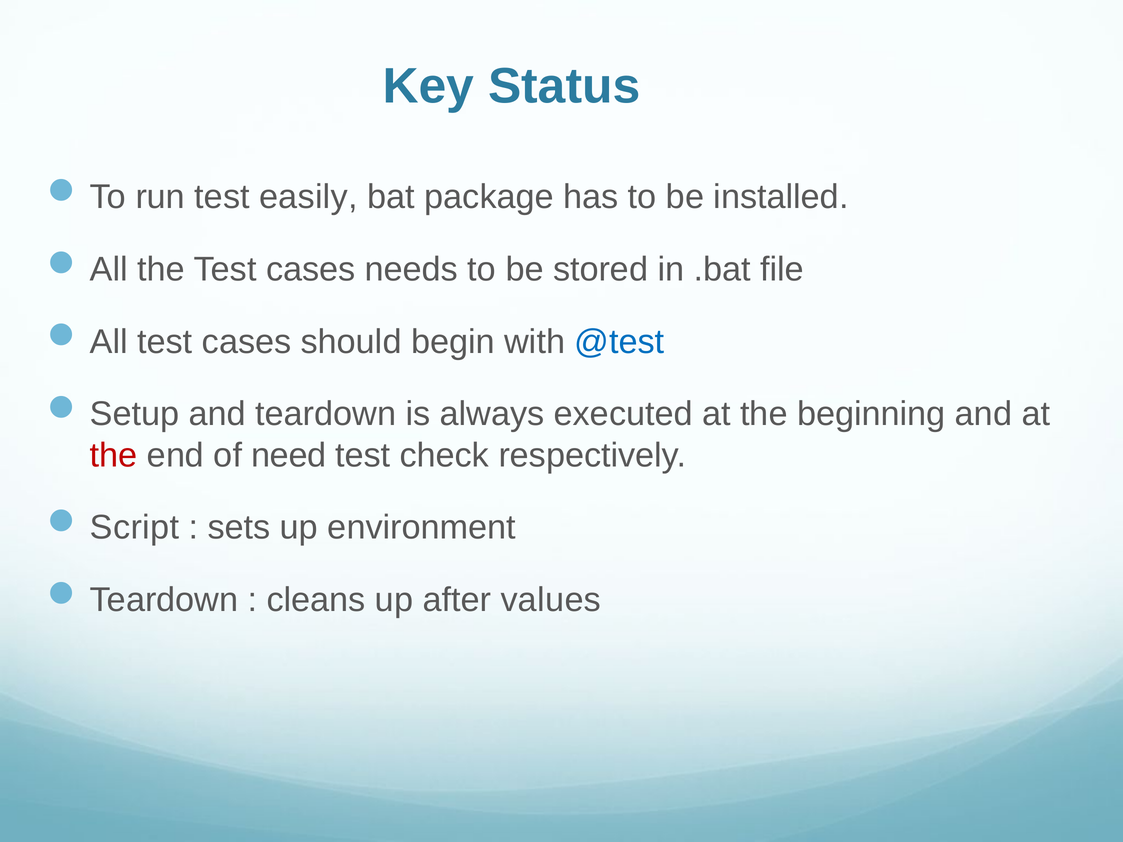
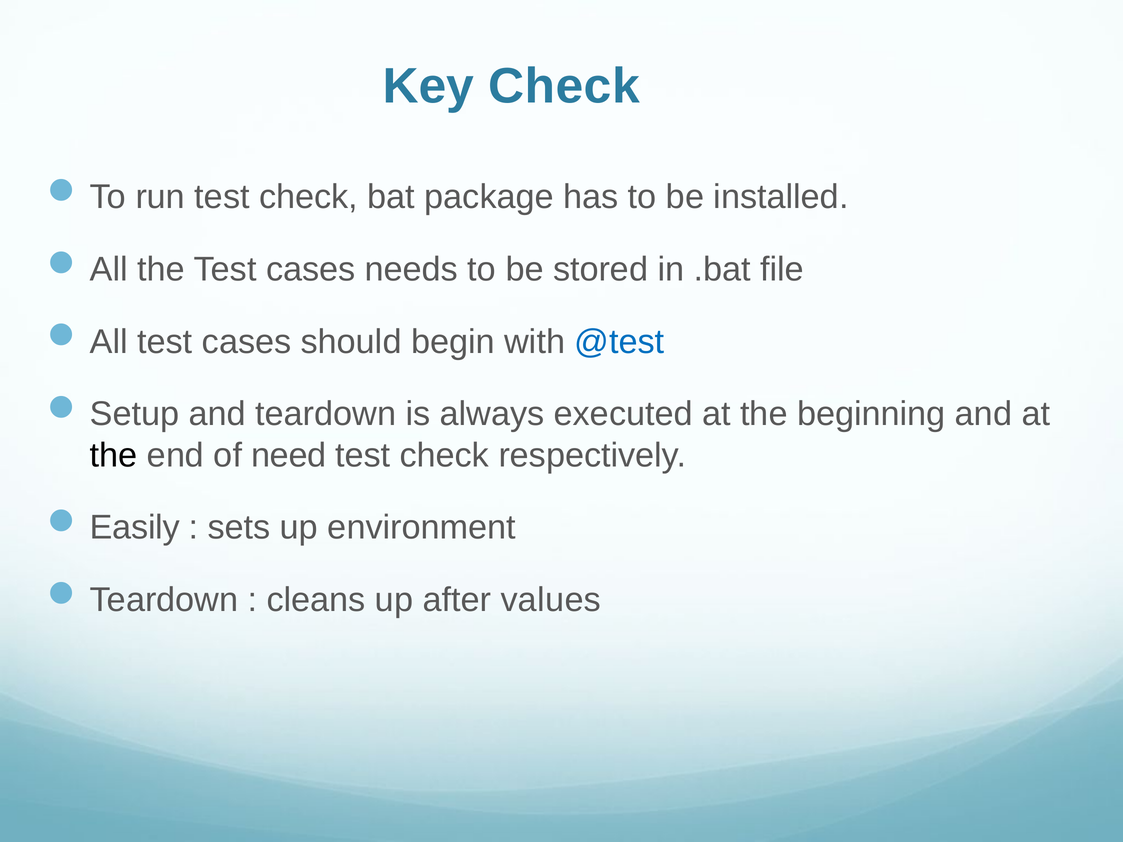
Key Status: Status -> Check (564, 86)
run test easily: easily -> check (309, 197)
the colour: red -> black (114, 455)
Script: Script -> Easily (135, 528)
